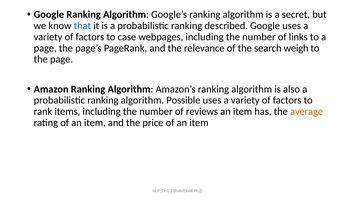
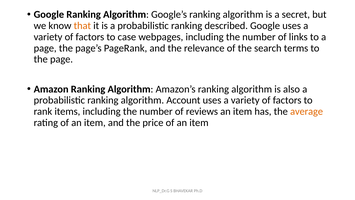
that colour: blue -> orange (82, 26)
weigh: weigh -> terms (296, 48)
Possible: Possible -> Account (183, 100)
